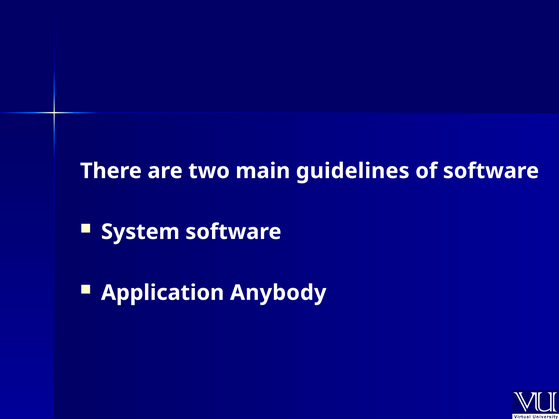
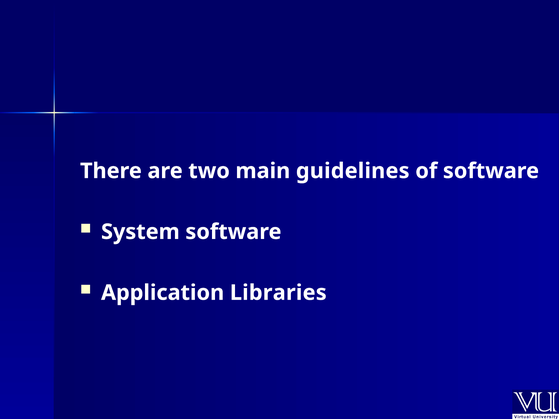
Anybody: Anybody -> Libraries (278, 293)
